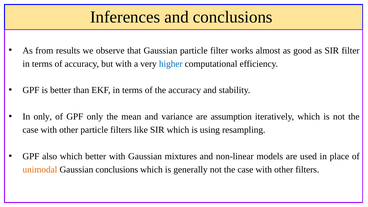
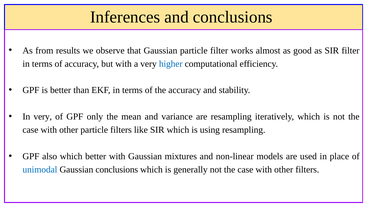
In only: only -> very (43, 117)
are assumption: assumption -> resampling (231, 117)
unimodal colour: orange -> blue (40, 170)
